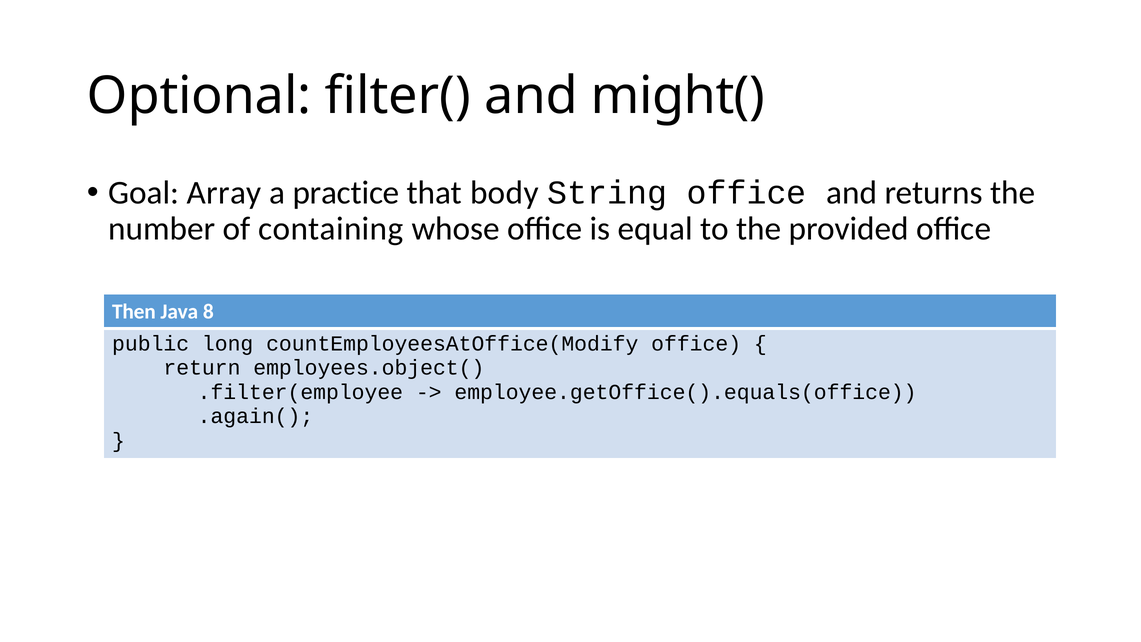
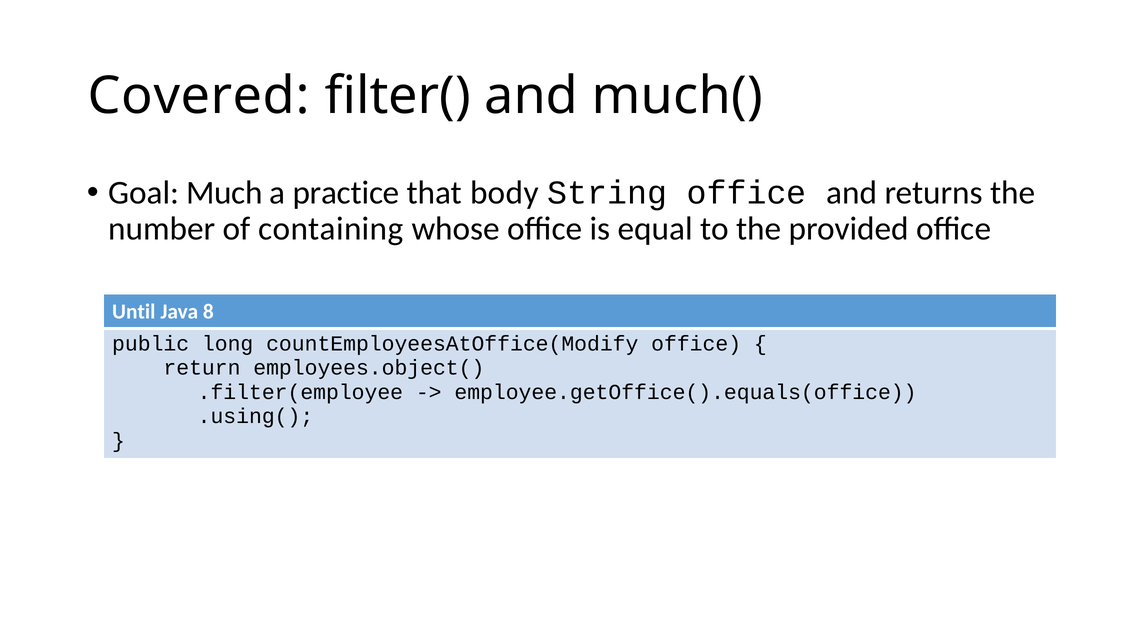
Optional: Optional -> Covered (199, 96)
might(: might( -> much( (677, 96)
Array: Array -> Much (224, 193)
Then: Then -> Until (134, 311)
.again(: .again( -> .using( (255, 416)
